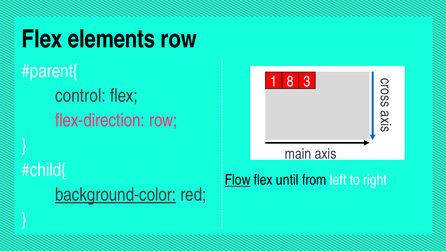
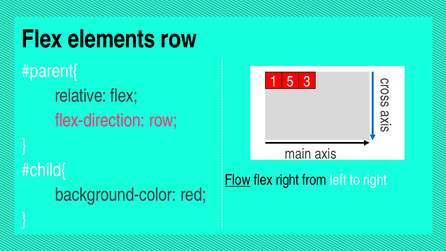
8: 8 -> 5 (290, 81)
control: control -> relative (81, 96)
flex until: until -> right (287, 180)
background-color underline: present -> none (116, 195)
